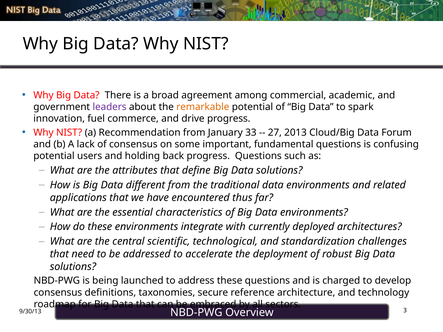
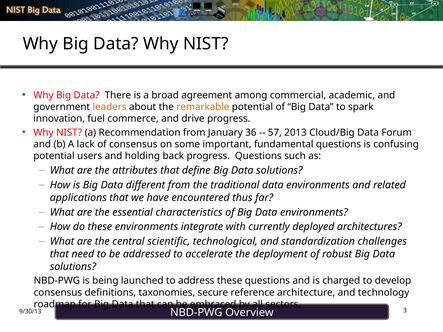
leaders colour: purple -> orange (110, 107)
33: 33 -> 36 (251, 133)
27: 27 -> 57 (275, 133)
